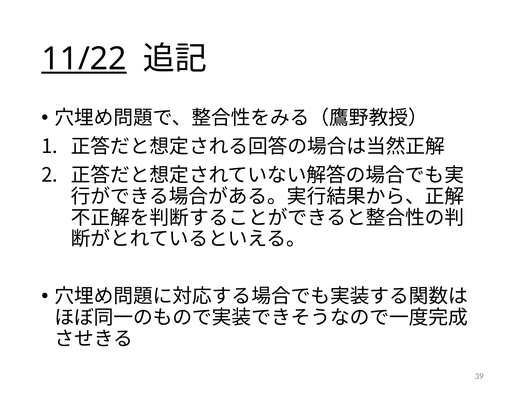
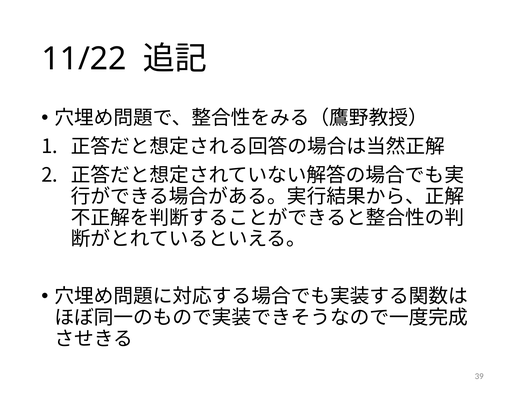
11/22 underline: present -> none (84, 59)
